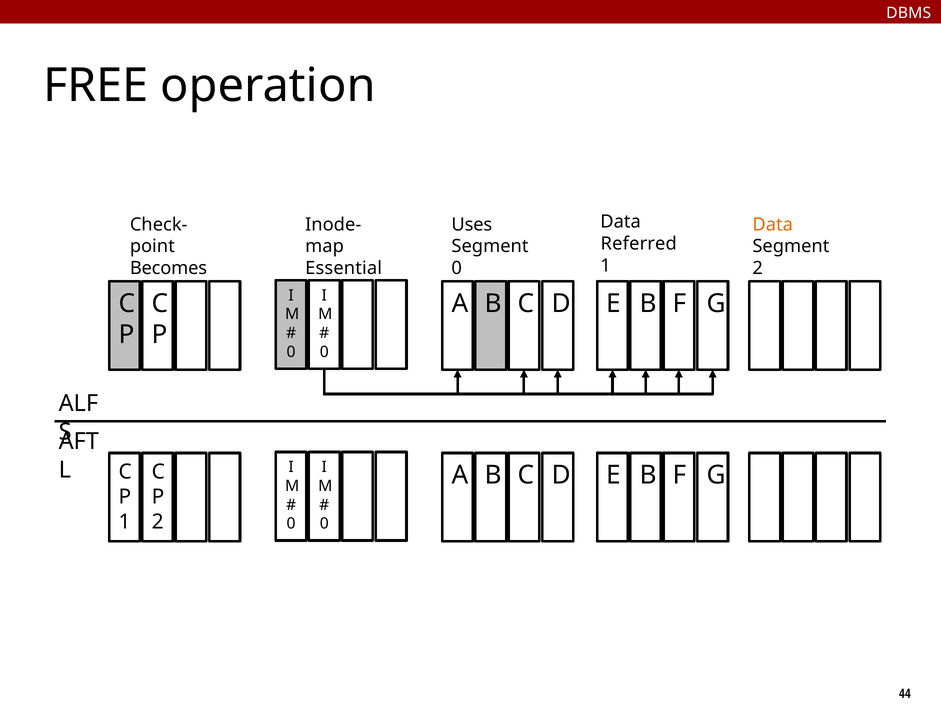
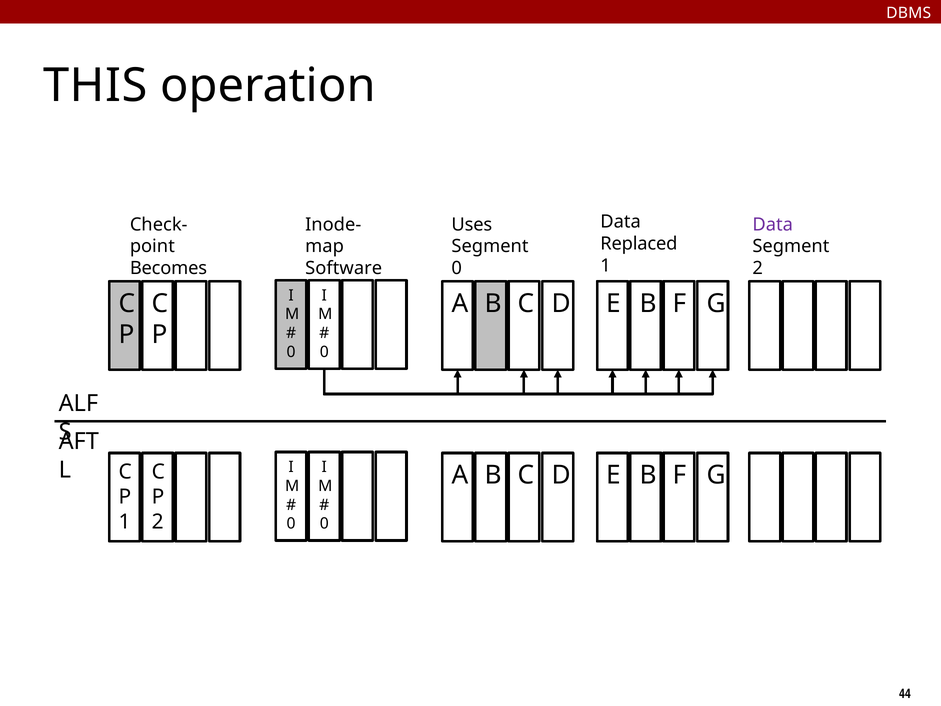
FREE: FREE -> THIS (95, 86)
Data colour: orange -> purple (773, 224)
Referred: Referred -> Replaced (639, 244)
Essential: Essential -> Software (344, 268)
